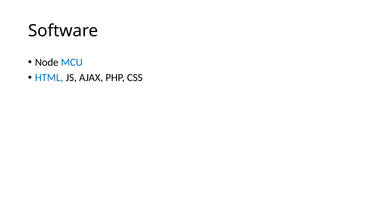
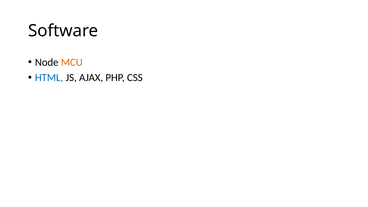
MCU colour: blue -> orange (72, 62)
